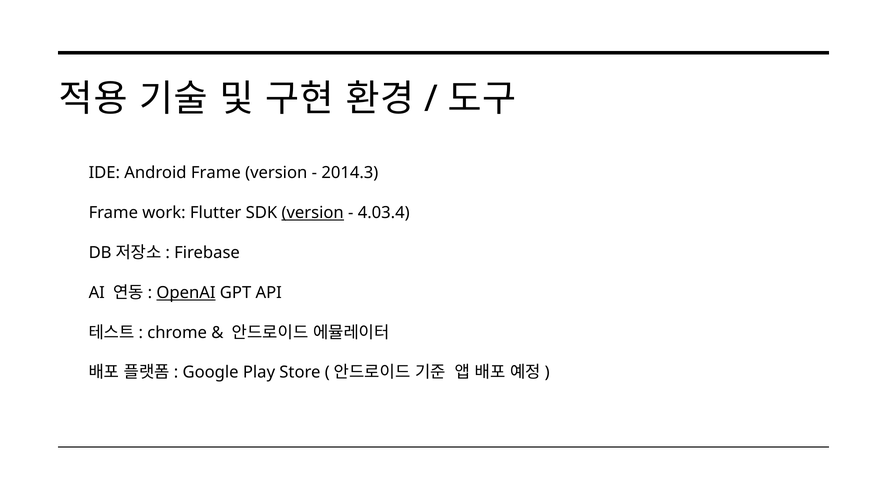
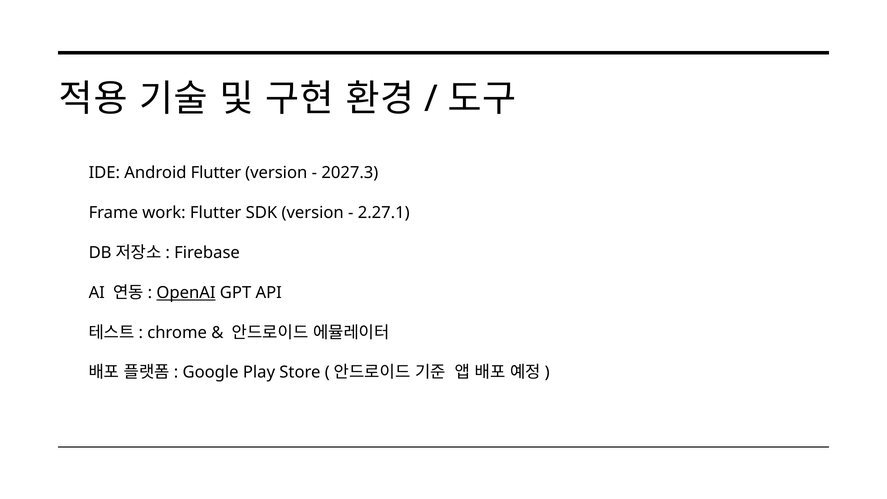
Android Frame: Frame -> Flutter (216, 173)
2014.3: 2014.3 -> 2027.3 (350, 173)
version underline: present -> none (313, 213)
4.03.4: 4.03.4 -> 2.27.1 (384, 213)
